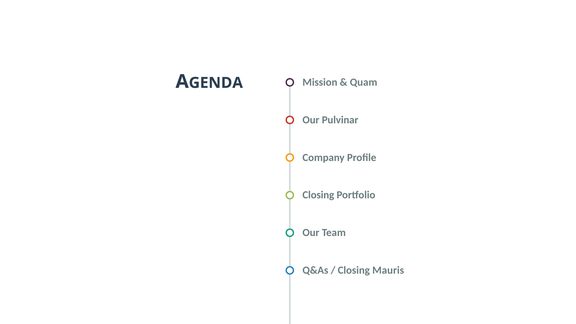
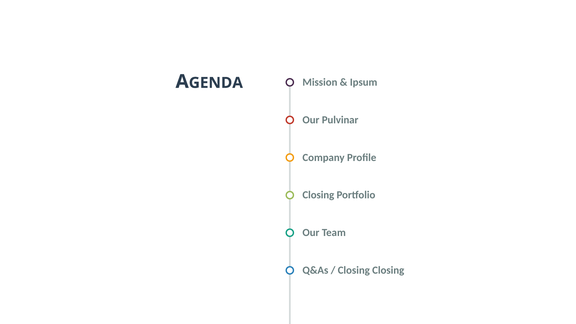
Quam: Quam -> Ipsum (364, 82)
Closing Mauris: Mauris -> Closing (388, 270)
